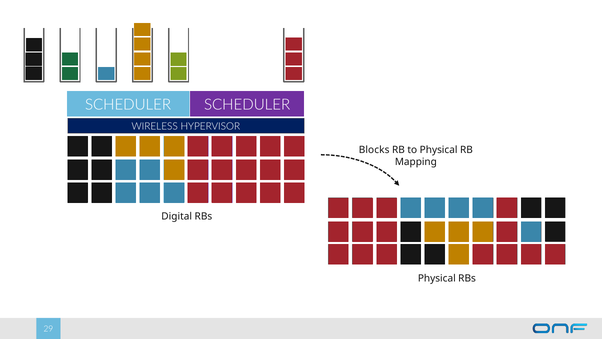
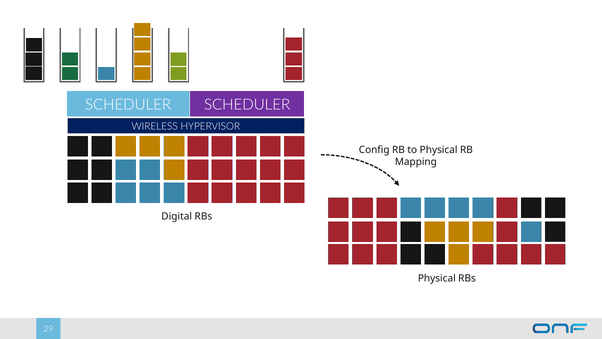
Blocks: Blocks -> Config (374, 150)
